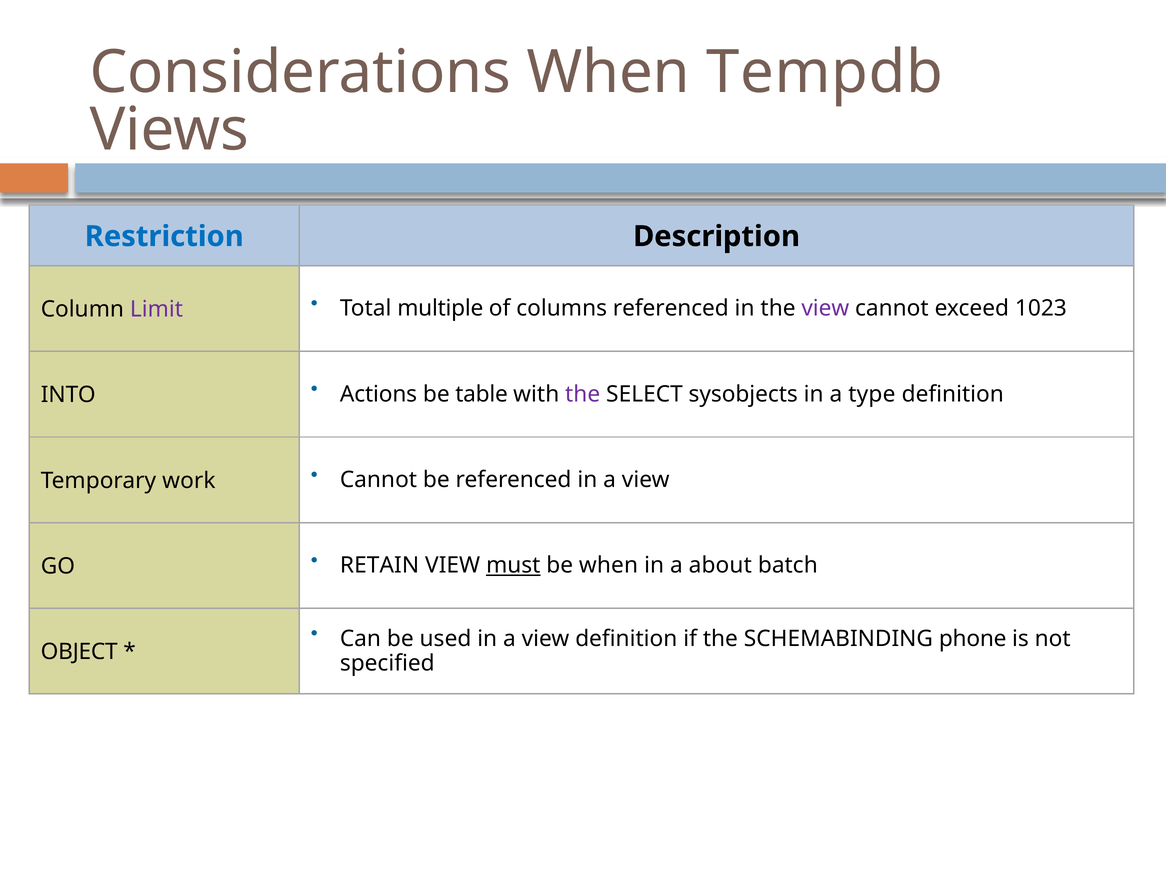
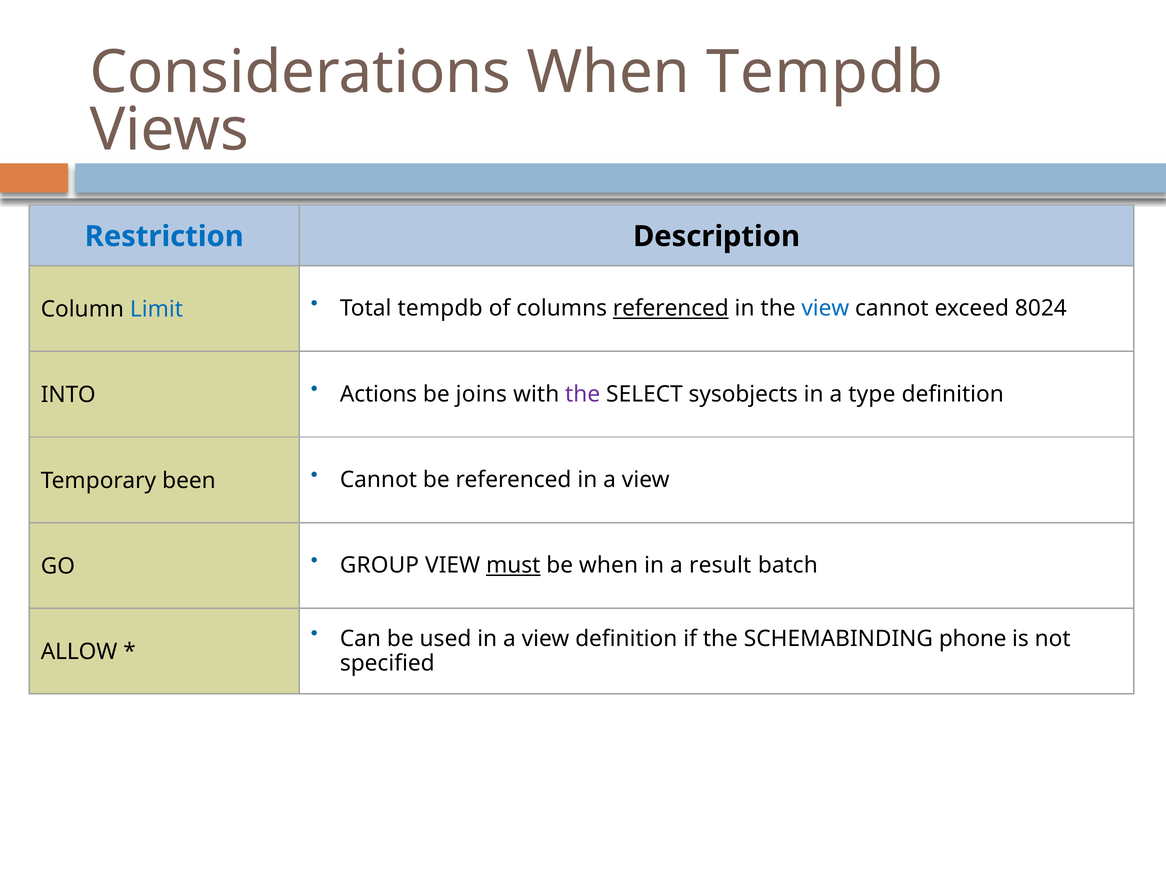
Limit colour: purple -> blue (156, 309)
Total multiple: multiple -> tempdb (440, 308)
referenced underline: none -> present (671, 308)
view colour: purple -> blue (825, 308)
1023: 1023 -> 8024 (1041, 308)
table: table -> joins (481, 394)
work: work -> been (189, 480)
RETAIN: RETAIN -> GROUP (380, 565)
about: about -> result (720, 565)
OBJECT: OBJECT -> ALLOW (79, 651)
